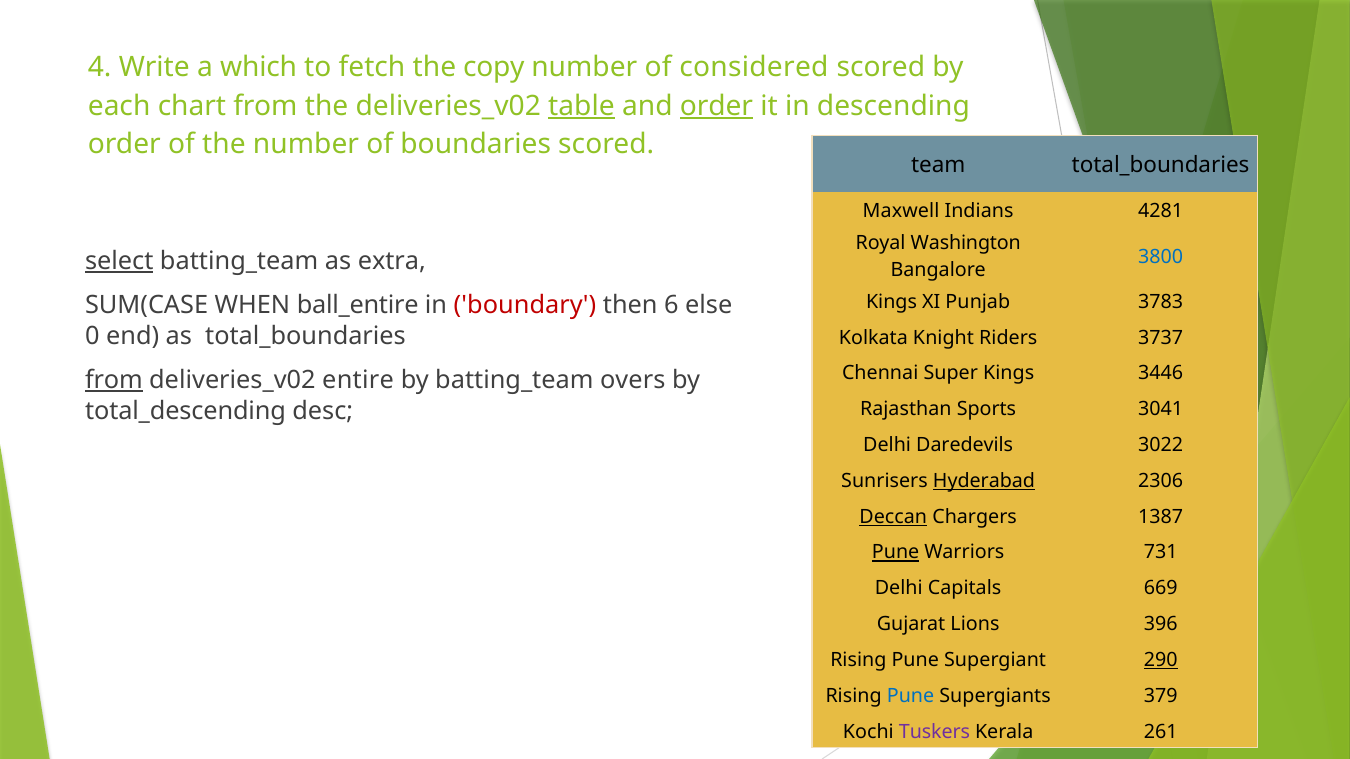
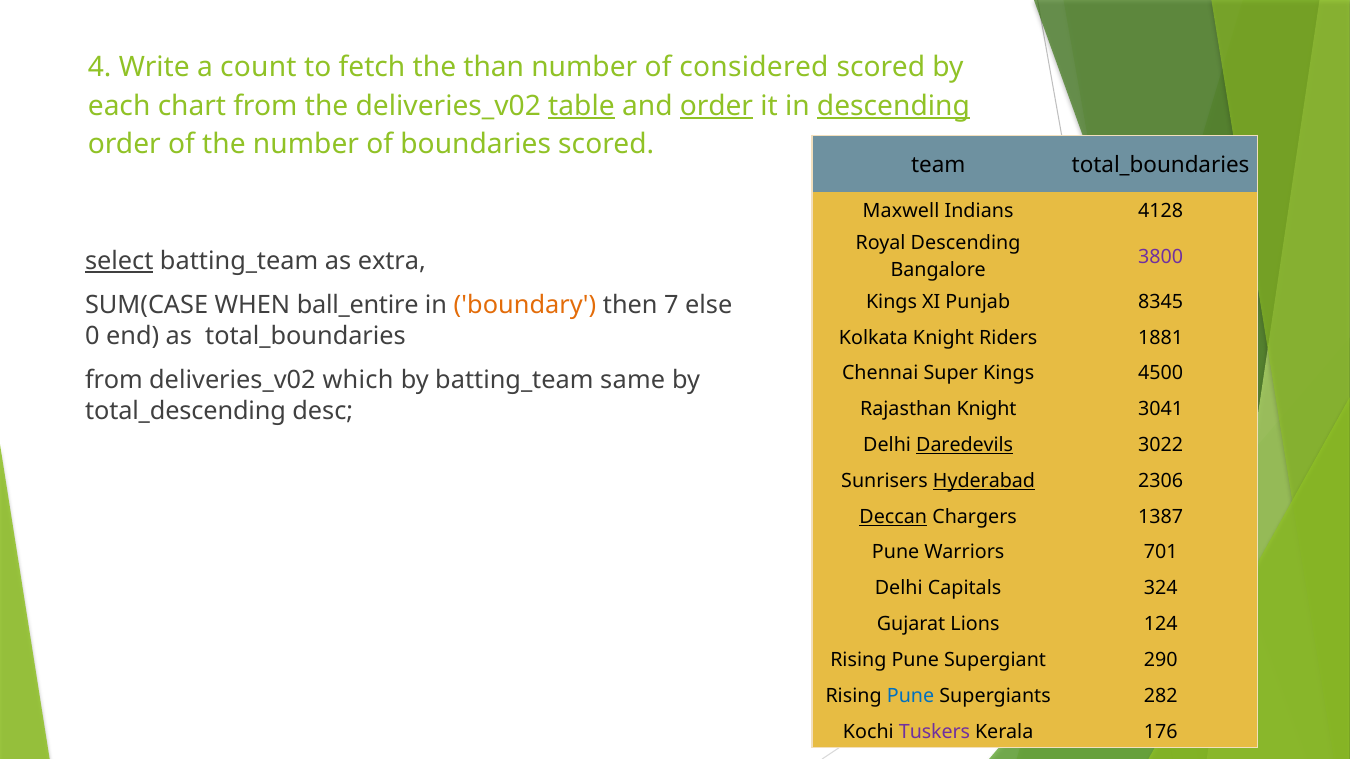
which: which -> count (258, 68)
copy: copy -> than (494, 68)
descending underline: none -> present (893, 106)
4281: 4281 -> 4128 (1161, 212)
Royal Washington: Washington -> Descending (966, 243)
3800 colour: blue -> purple (1161, 257)
3783: 3783 -> 8345 (1161, 302)
boundary colour: red -> orange (525, 306)
6: 6 -> 7 (671, 306)
3737: 3737 -> 1881 (1161, 338)
3446: 3446 -> 4500 (1161, 374)
from underline: present -> none (114, 381)
entire: entire -> which (358, 381)
overs: overs -> same (633, 381)
Rajasthan Sports: Sports -> Knight (987, 409)
Daredevils underline: none -> present (965, 445)
Pune underline: present -> none (896, 553)
731: 731 -> 701 (1161, 553)
669: 669 -> 324 (1161, 589)
396: 396 -> 124 (1161, 624)
290 underline: present -> none (1161, 660)
379: 379 -> 282 (1161, 696)
261: 261 -> 176 (1161, 732)
